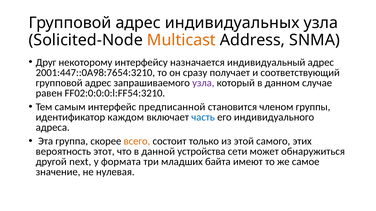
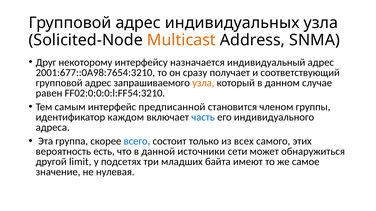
2001:447::0А98:7654:3210: 2001:447::0А98:7654:3210 -> 2001:677::0А98:7654:3210 (95, 73)
узла colour: purple -> orange (203, 83)
всего colour: orange -> blue (137, 142)
этой: этой -> всех (244, 142)
этот: этот -> есть (104, 152)
устройства: устройства -> источники (201, 152)
next: next -> limit (80, 162)
формата: формата -> подсетях (121, 162)
